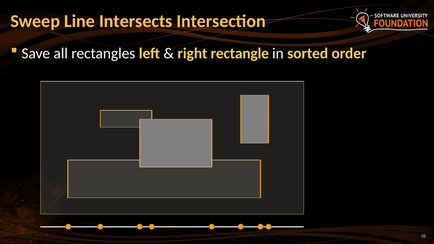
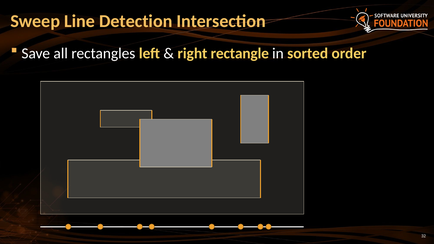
Intersects: Intersects -> Detection (136, 21)
